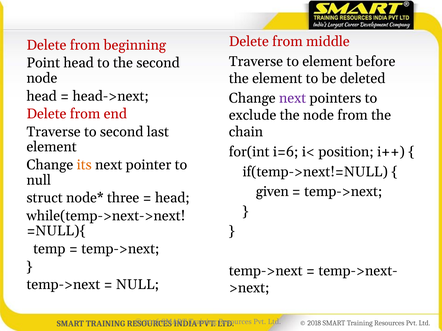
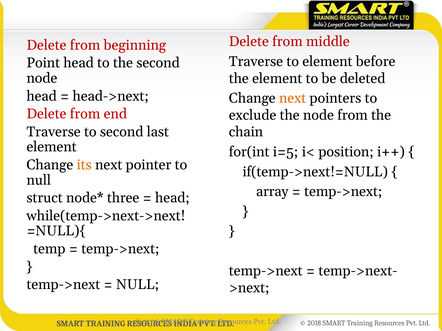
next colour: purple -> orange (293, 98)
i=6: i=6 -> i=5 (286, 152)
given: given -> array (272, 192)
